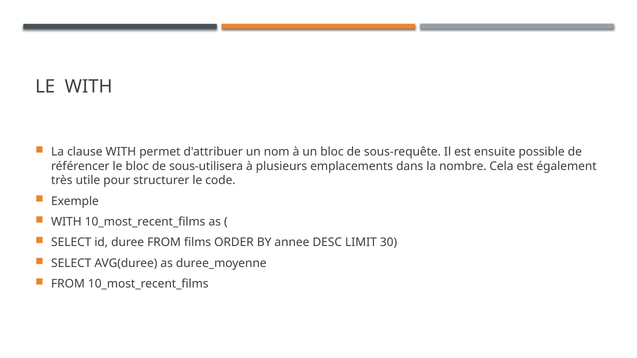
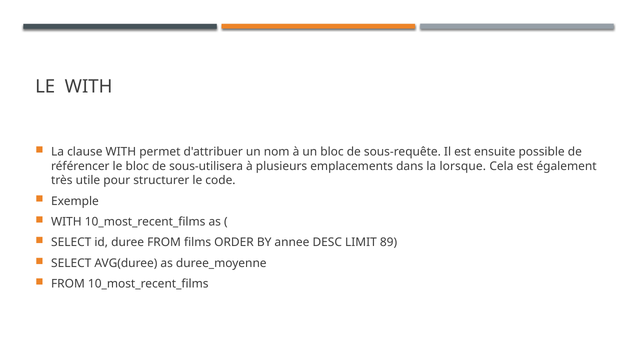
nombre: nombre -> lorsque (463, 166)
30: 30 -> 89 (389, 243)
